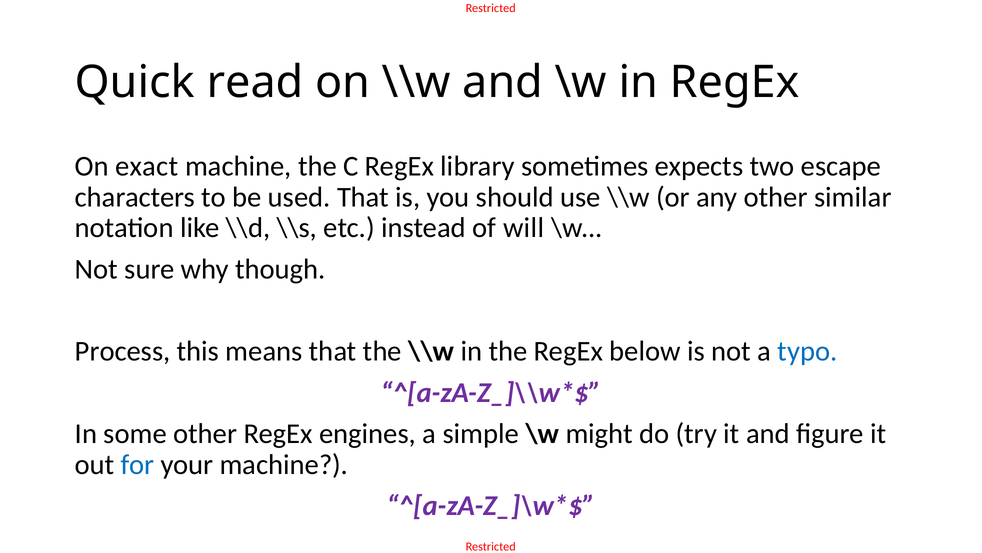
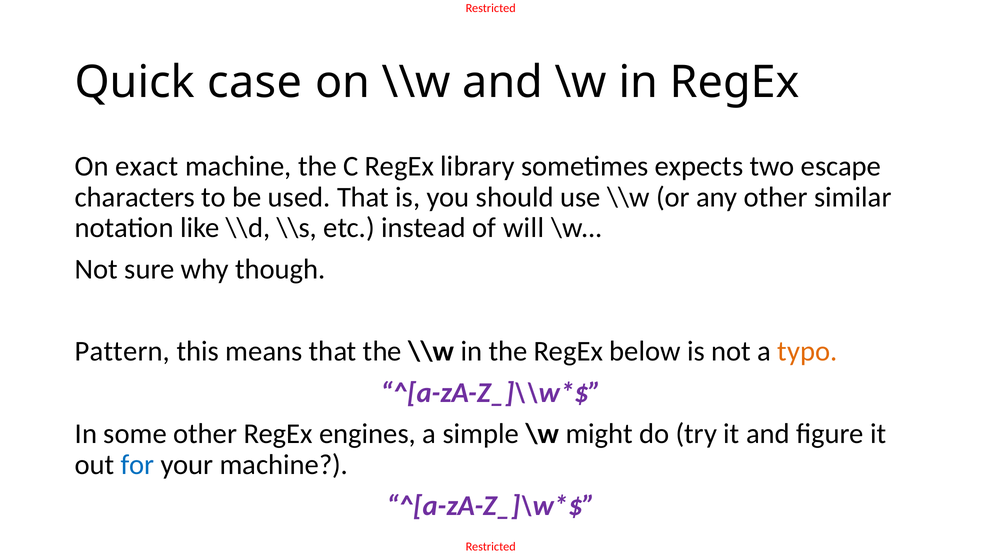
read: read -> case (255, 82)
Process: Process -> Pattern (122, 351)
typo colour: blue -> orange (807, 351)
